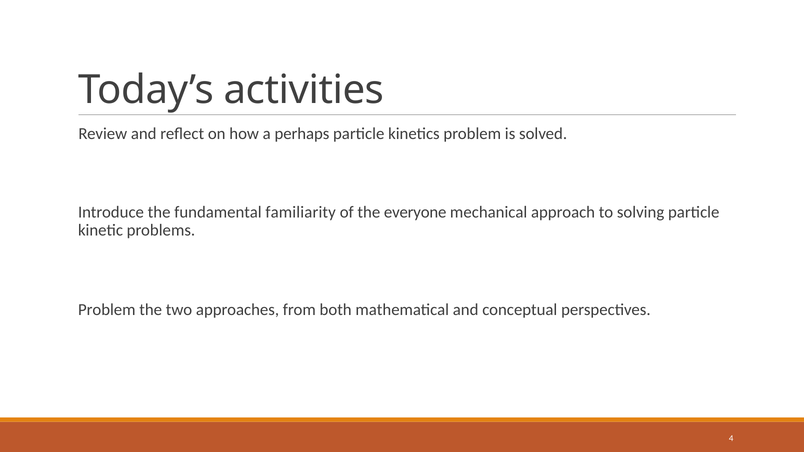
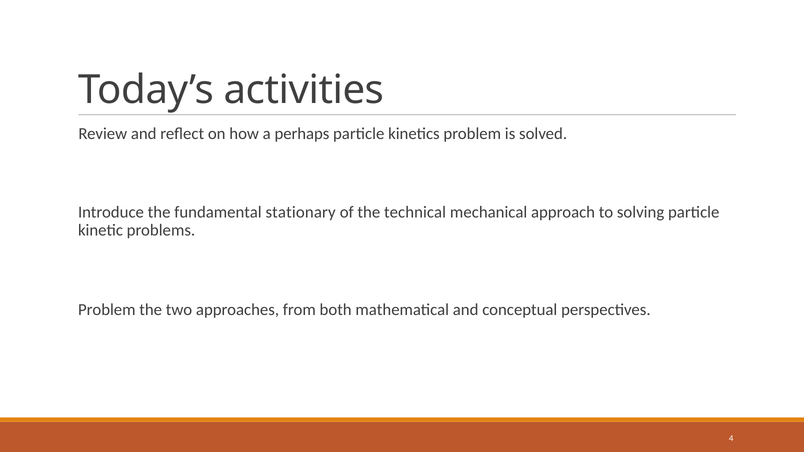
familiarity: familiarity -> stationary (301, 212)
everyone: everyone -> technical (415, 212)
